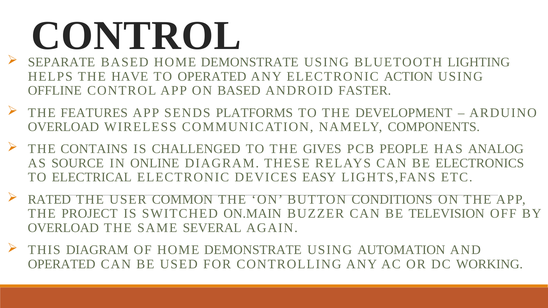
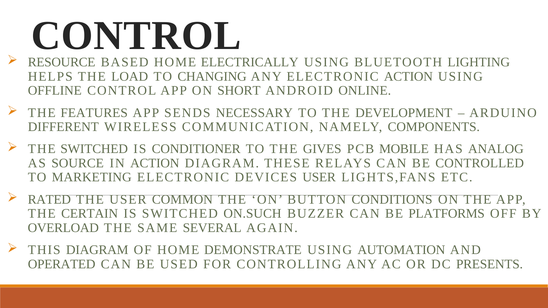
SEPARATE: SEPARATE -> RESOURCE (62, 62)
BASED HOME DEMONSTRATE: DEMONSTRATE -> ELECTRICALLY (250, 62)
HAVE: HAVE -> LOAD (130, 76)
TO OPERATED: OPERATED -> CHANGING (212, 76)
ON BASED: BASED -> SHORT (239, 91)
FASTER: FASTER -> ONLINE (365, 91)
PLATFORMS: PLATFORMS -> NECESSARY (254, 113)
OVERLOAD: OVERLOAD -> DIFFERENT (63, 127)
THE CONTAINS: CONTAINS -> SWITCHED (94, 149)
CHALLENGED: CHALLENGED -> CONDITIONER (196, 149)
PEOPLE: PEOPLE -> MOBILE (404, 149)
IN ONLINE: ONLINE -> ACTION (155, 163)
ELECTRONICS: ELECTRONICS -> CONTROLLED (480, 163)
ELECTRICAL: ELECTRICAL -> MARKETING (92, 177)
DEVICES EASY: EASY -> USER (319, 177)
PROJECT: PROJECT -> CERTAIN (90, 214)
ON.MAIN: ON.MAIN -> ON.SUCH (252, 214)
TELEVISION: TELEVISION -> PLATFORMS (447, 214)
WORKING: WORKING -> PRESENTS (489, 264)
